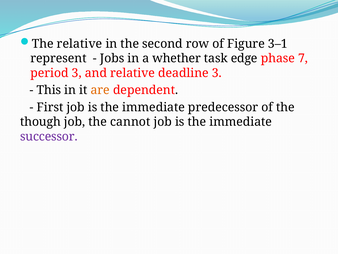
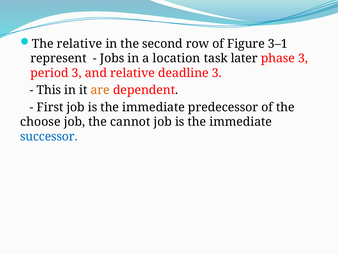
whether: whether -> location (177, 58)
edge: edge -> later (244, 58)
phase 7: 7 -> 3 (303, 58)
though: though -> choose (40, 122)
successor colour: purple -> blue (49, 136)
